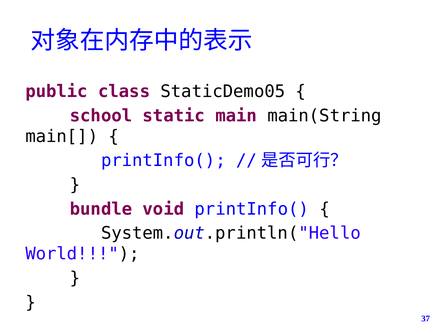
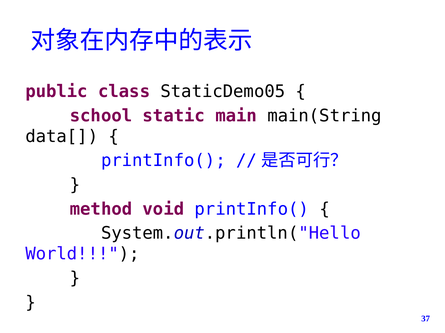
main[: main[ -> data[ (62, 137)
bundle: bundle -> method (101, 209)
